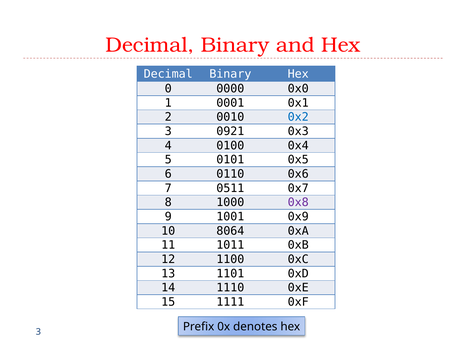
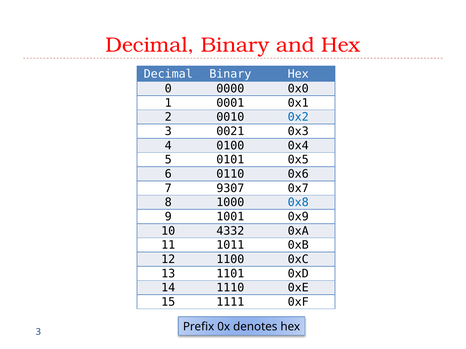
0921: 0921 -> 0021 (230, 132)
0511: 0511 -> 9307 (230, 188)
0x8 colour: purple -> blue (298, 203)
8064: 8064 -> 4332 (230, 231)
